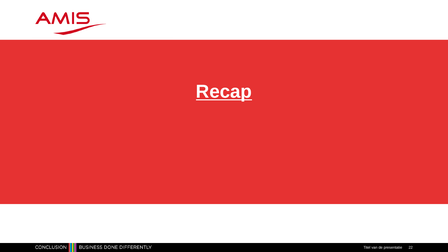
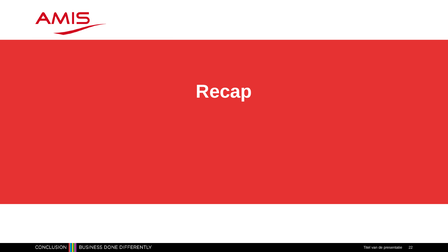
Recap underline: present -> none (224, 92)
